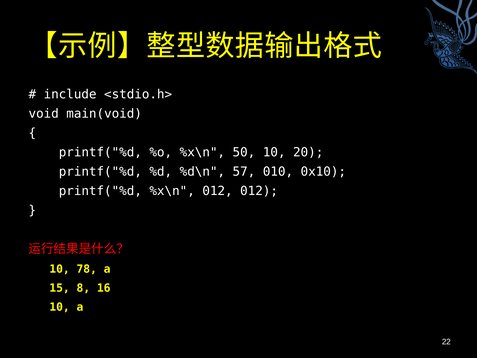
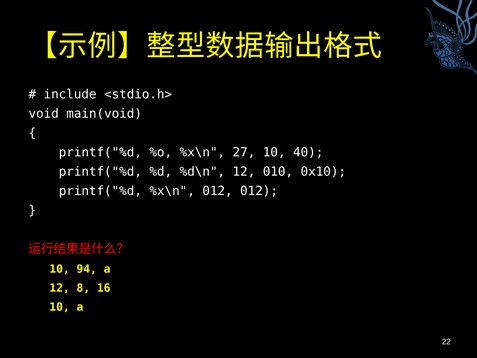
50: 50 -> 27 (244, 152)
20: 20 -> 40 (308, 152)
%d\n 57: 57 -> 12 (244, 172)
78: 78 -> 94 (87, 269)
15: 15 -> 12 (60, 288)
